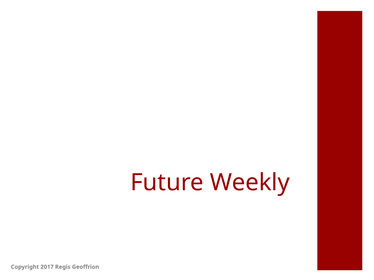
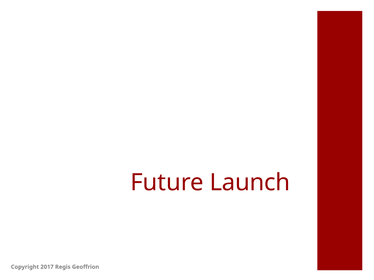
Weekly: Weekly -> Launch (250, 183)
